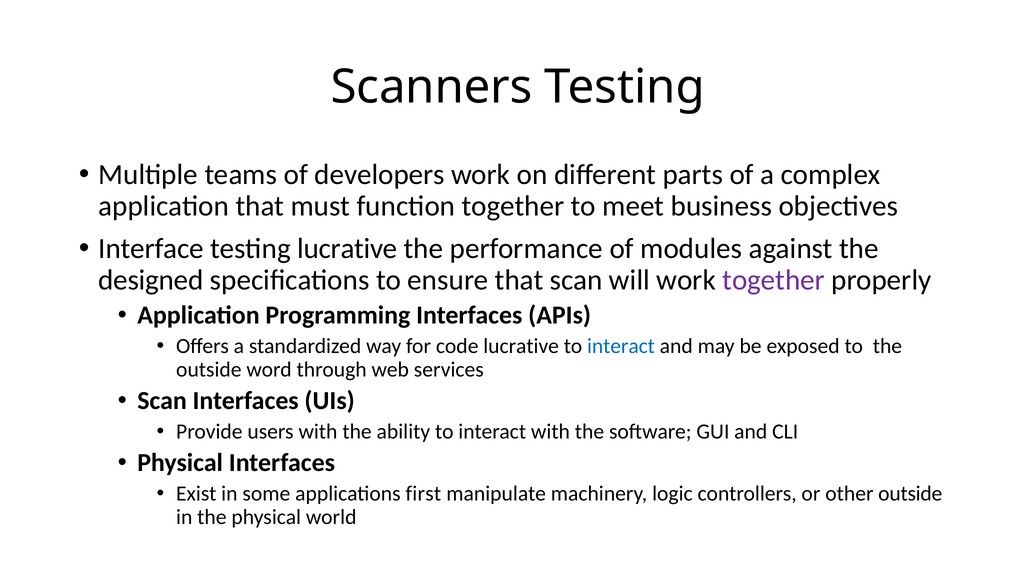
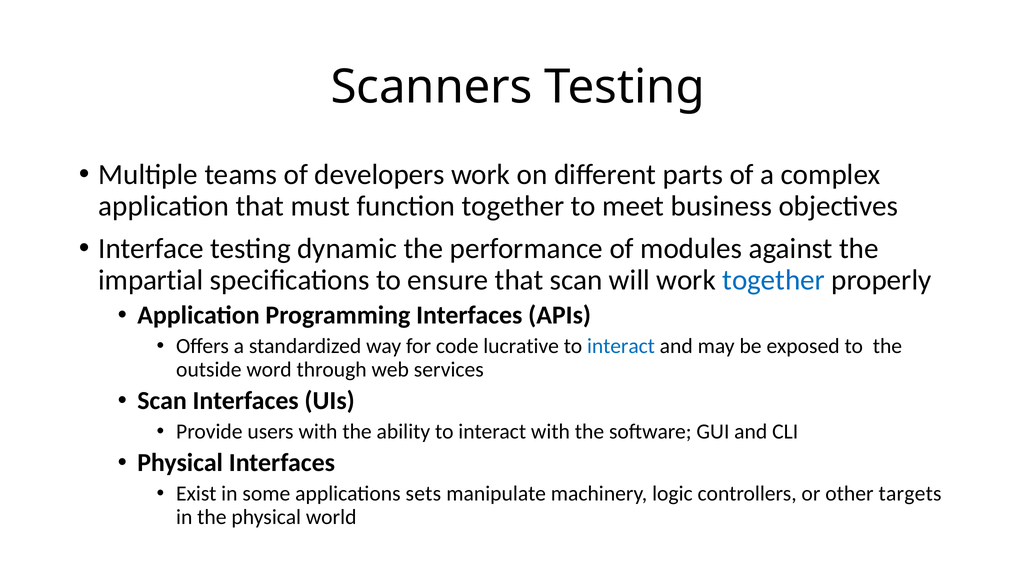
testing lucrative: lucrative -> dynamic (347, 248)
designed: designed -> impartial (151, 280)
together colour: purple -> blue (774, 280)
first: first -> sets (423, 493)
other outside: outside -> targets (910, 493)
